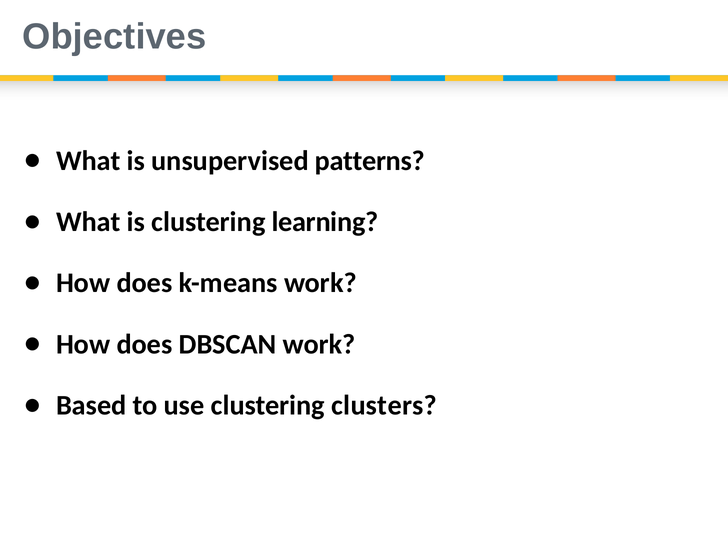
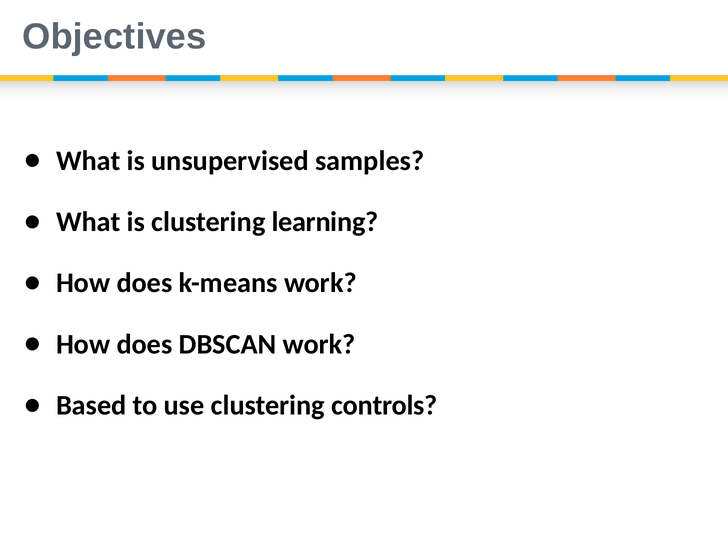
patterns: patterns -> samples (370, 161)
clusters: clusters -> controls (384, 405)
